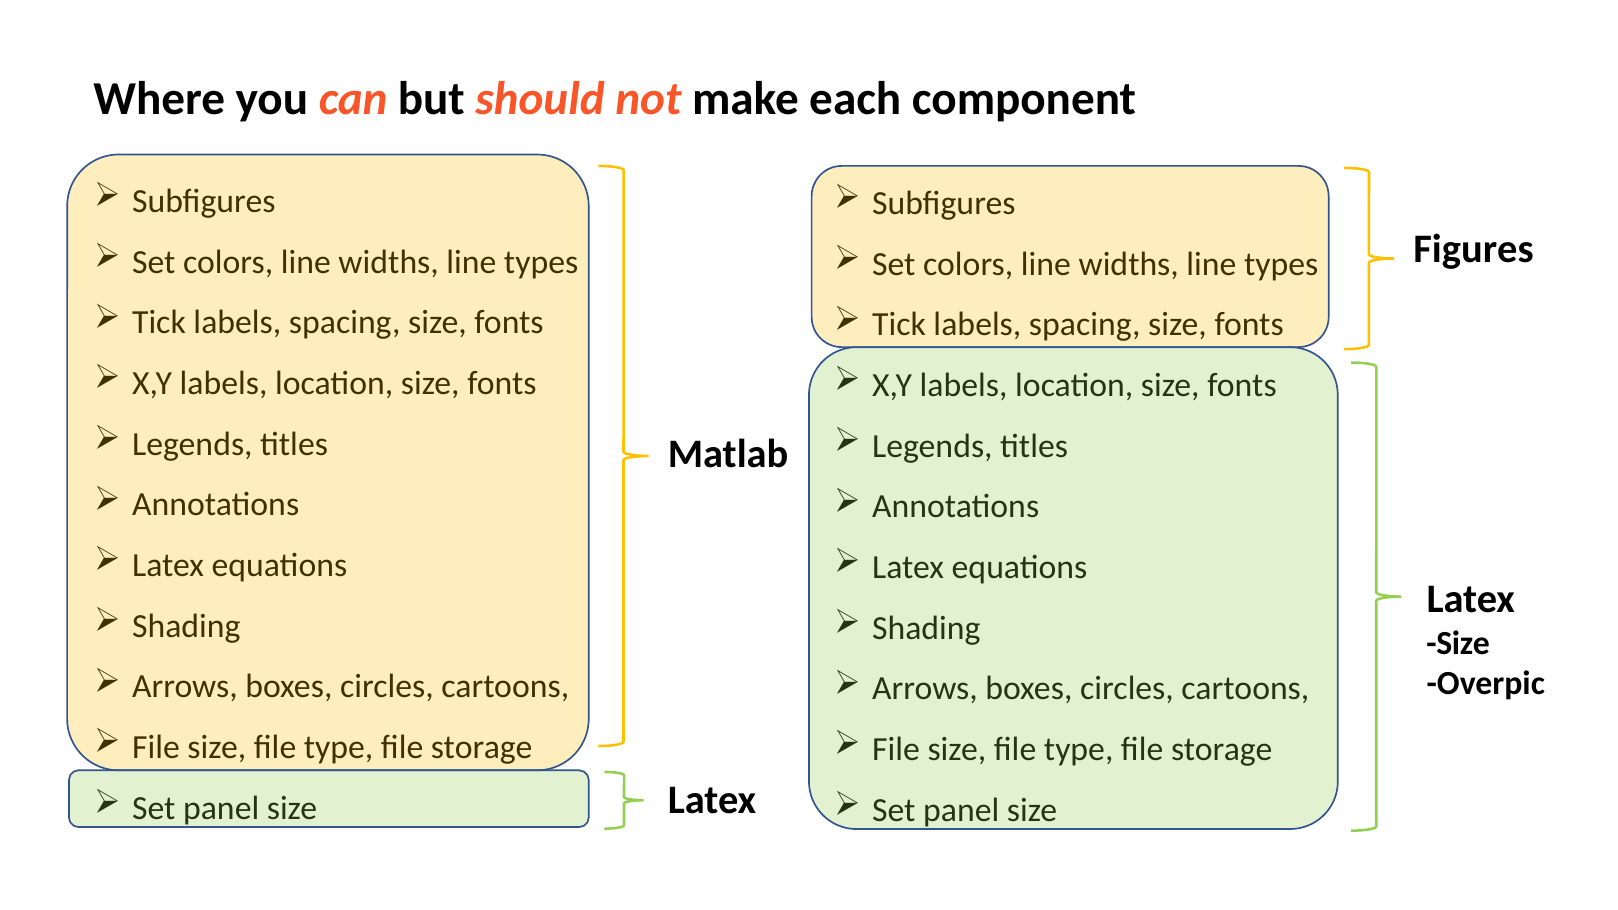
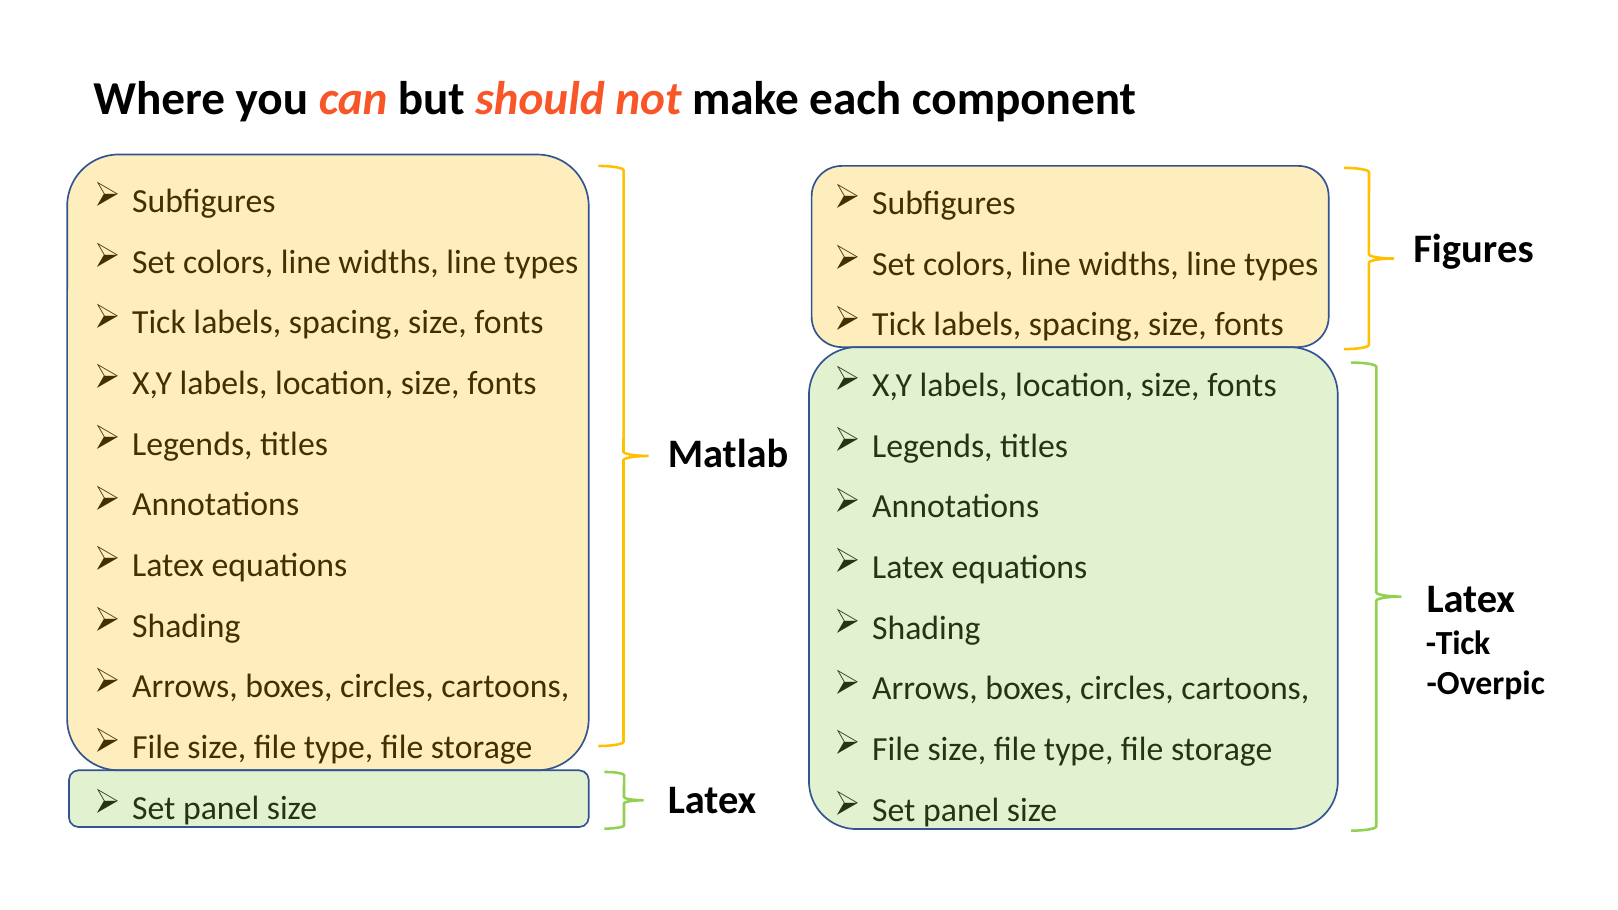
Size: Size -> Tick (1458, 643)
